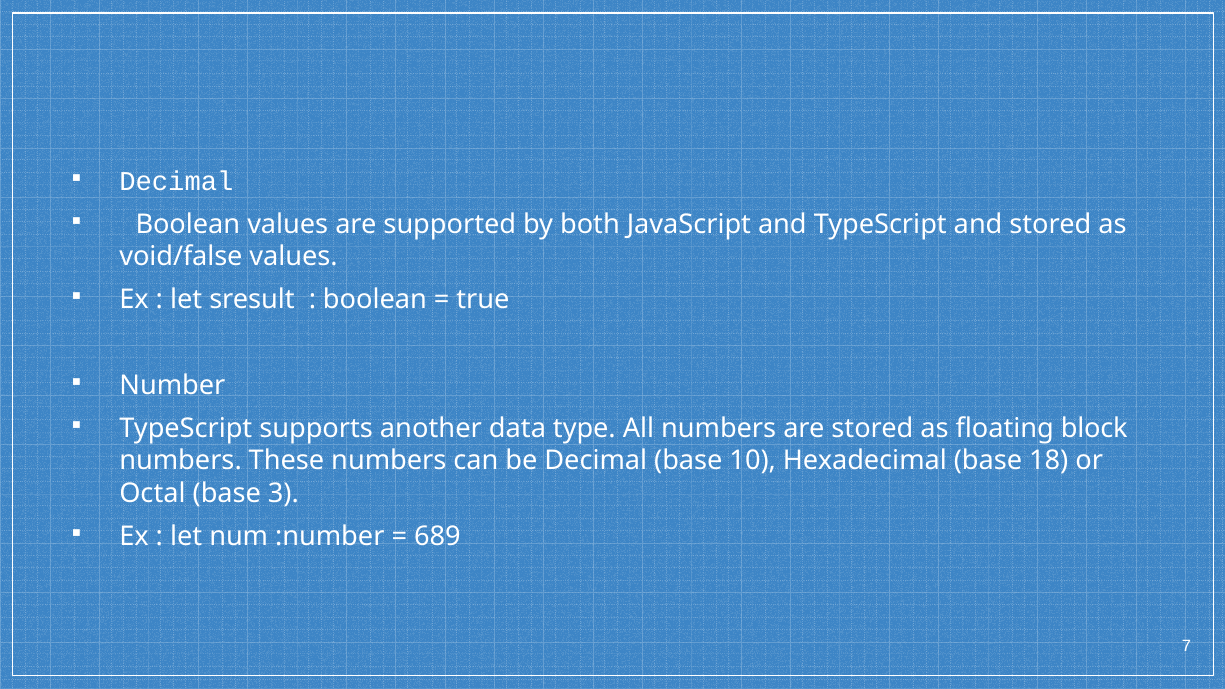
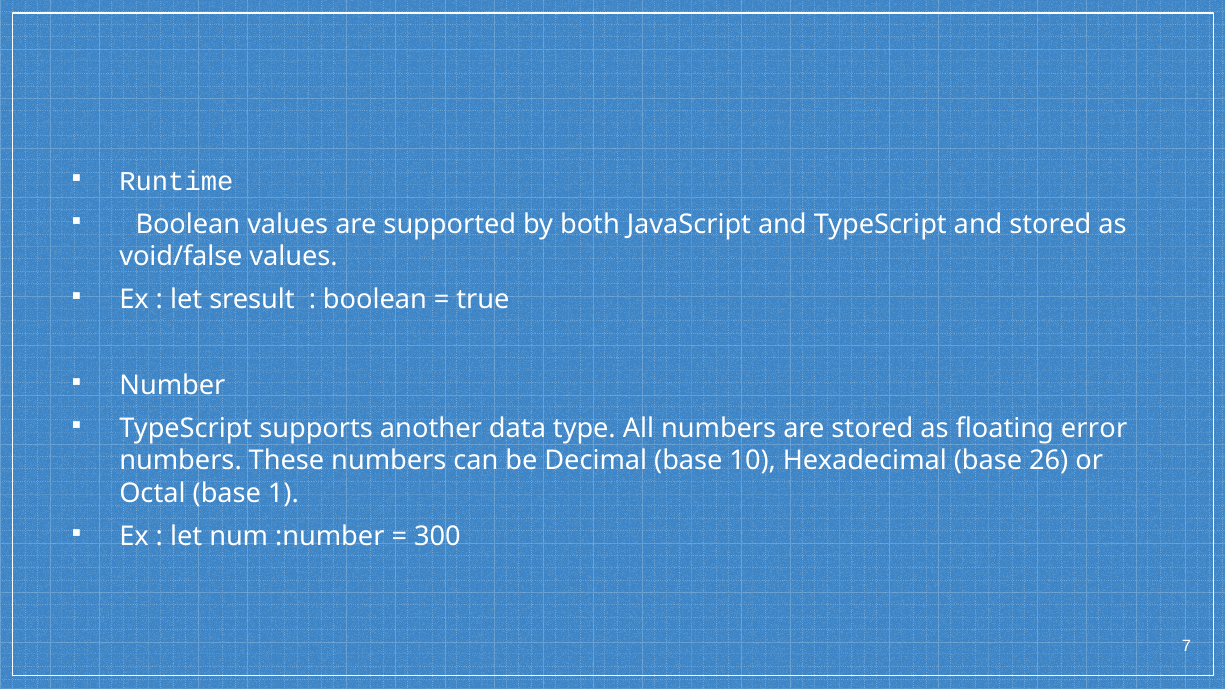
Decimal: Decimal -> Runtime (176, 181)
block: block -> error (1094, 428)
18: 18 -> 26 (1049, 461)
3: 3 -> 1 (283, 494)
689: 689 -> 300 (437, 536)
